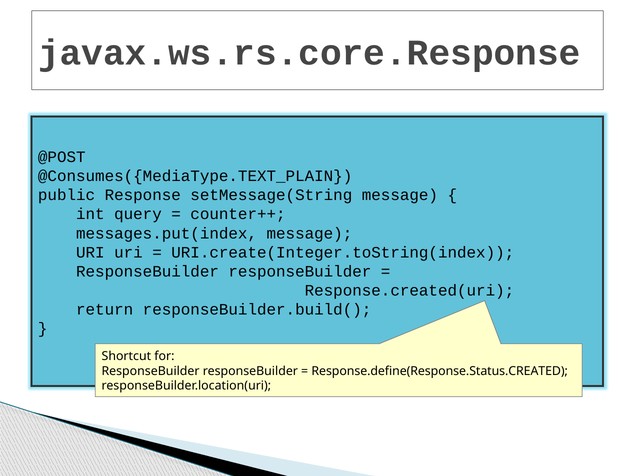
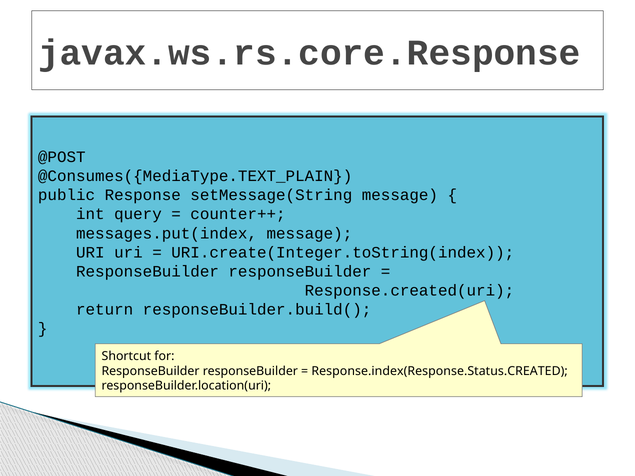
Response.define(Response.Status.CREATED: Response.define(Response.Status.CREATED -> Response.index(Response.Status.CREATED (440, 371)
